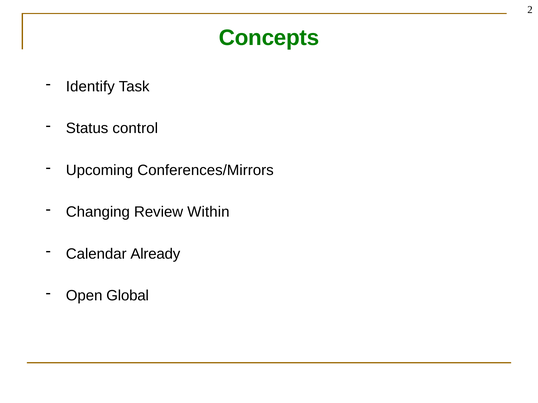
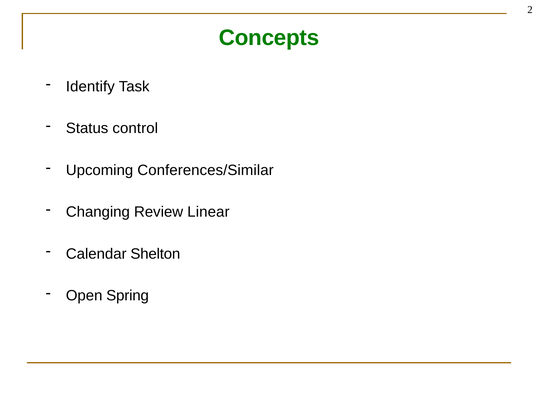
Conferences/Mirrors: Conferences/Mirrors -> Conferences/Similar (206, 170)
Within: Within -> Linear (208, 212)
Already: Already -> Shelton (155, 254)
Global: Global -> Spring (128, 296)
